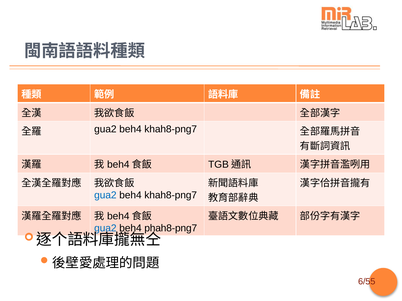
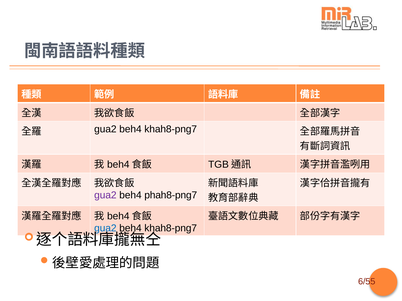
gua2 colour: blue -> purple (105, 195)
khah8-png7: khah8-png7 -> phah8-png7 (171, 195)
phah8-png7: phah8-png7 -> khah8-png7 (171, 229)
